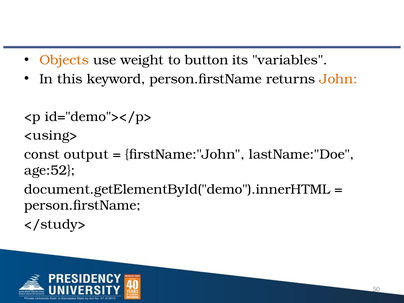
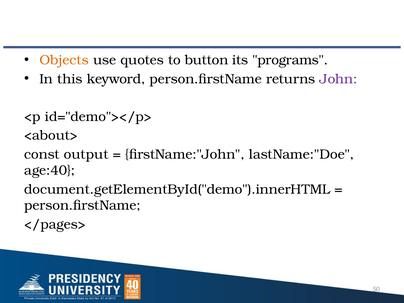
weight: weight -> quotes (142, 60)
variables: variables -> programs (290, 60)
John colour: orange -> purple (338, 79)
<using>: <using> -> <about> (51, 136)
age:52: age:52 -> age:40 (50, 171)
</study>: </study> -> </pages> (55, 224)
